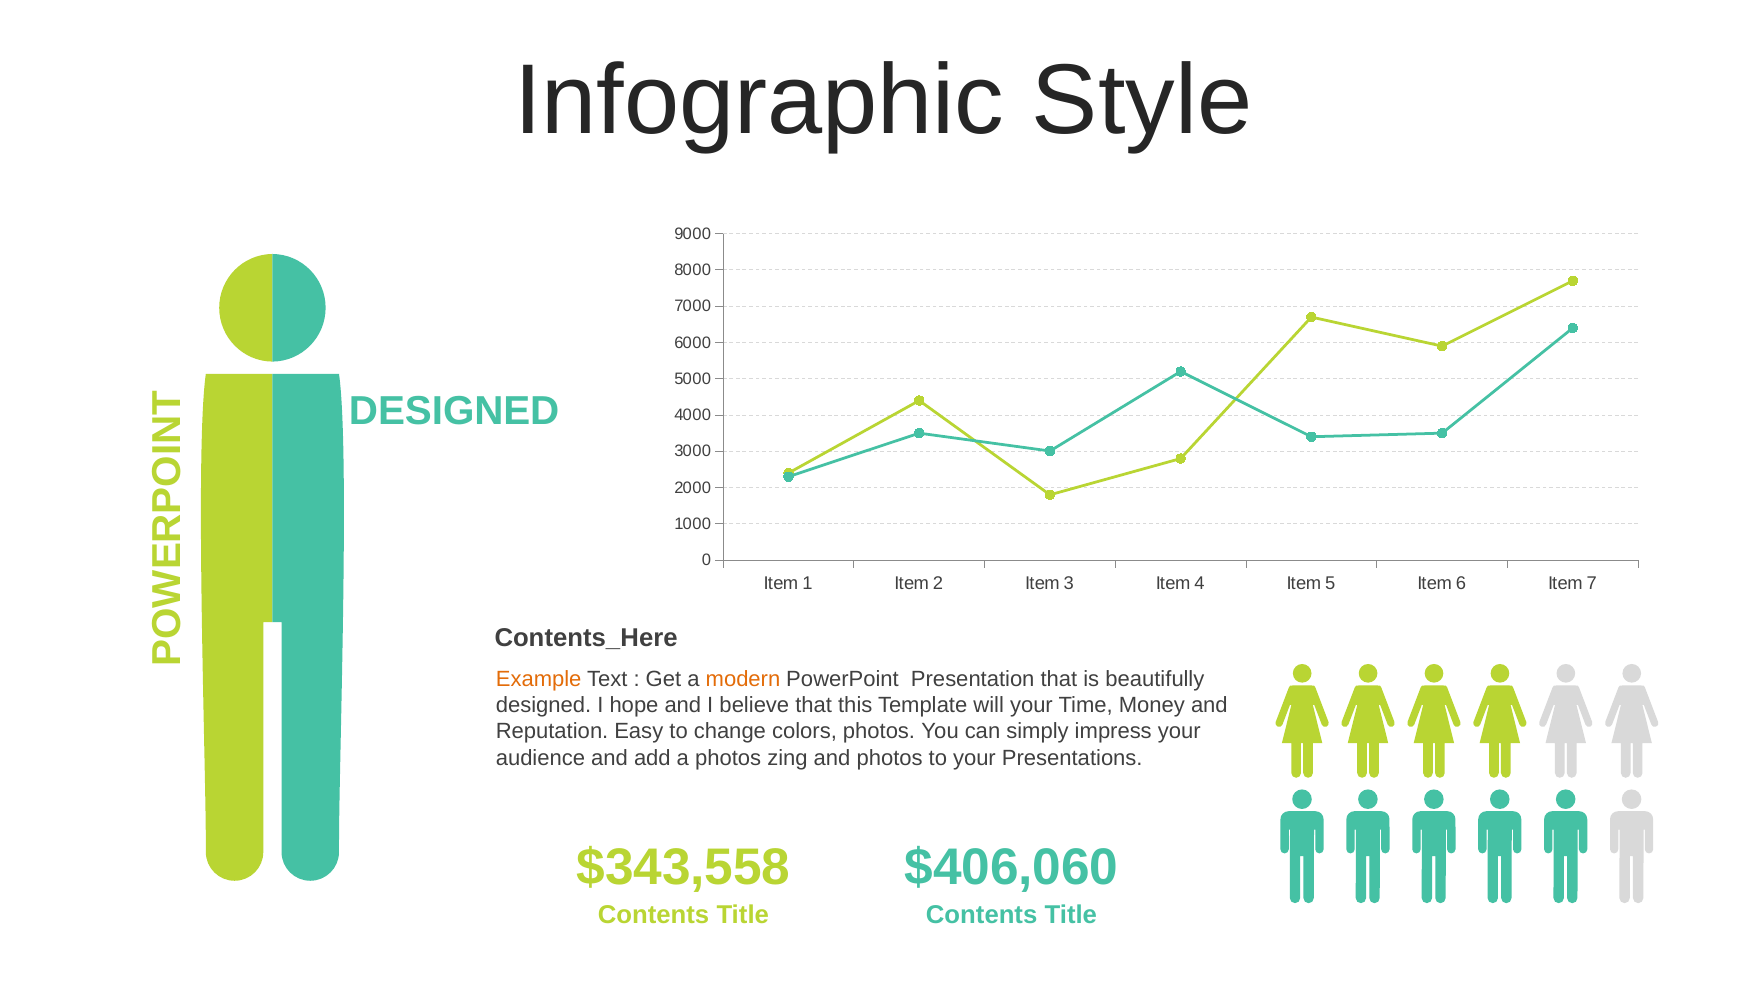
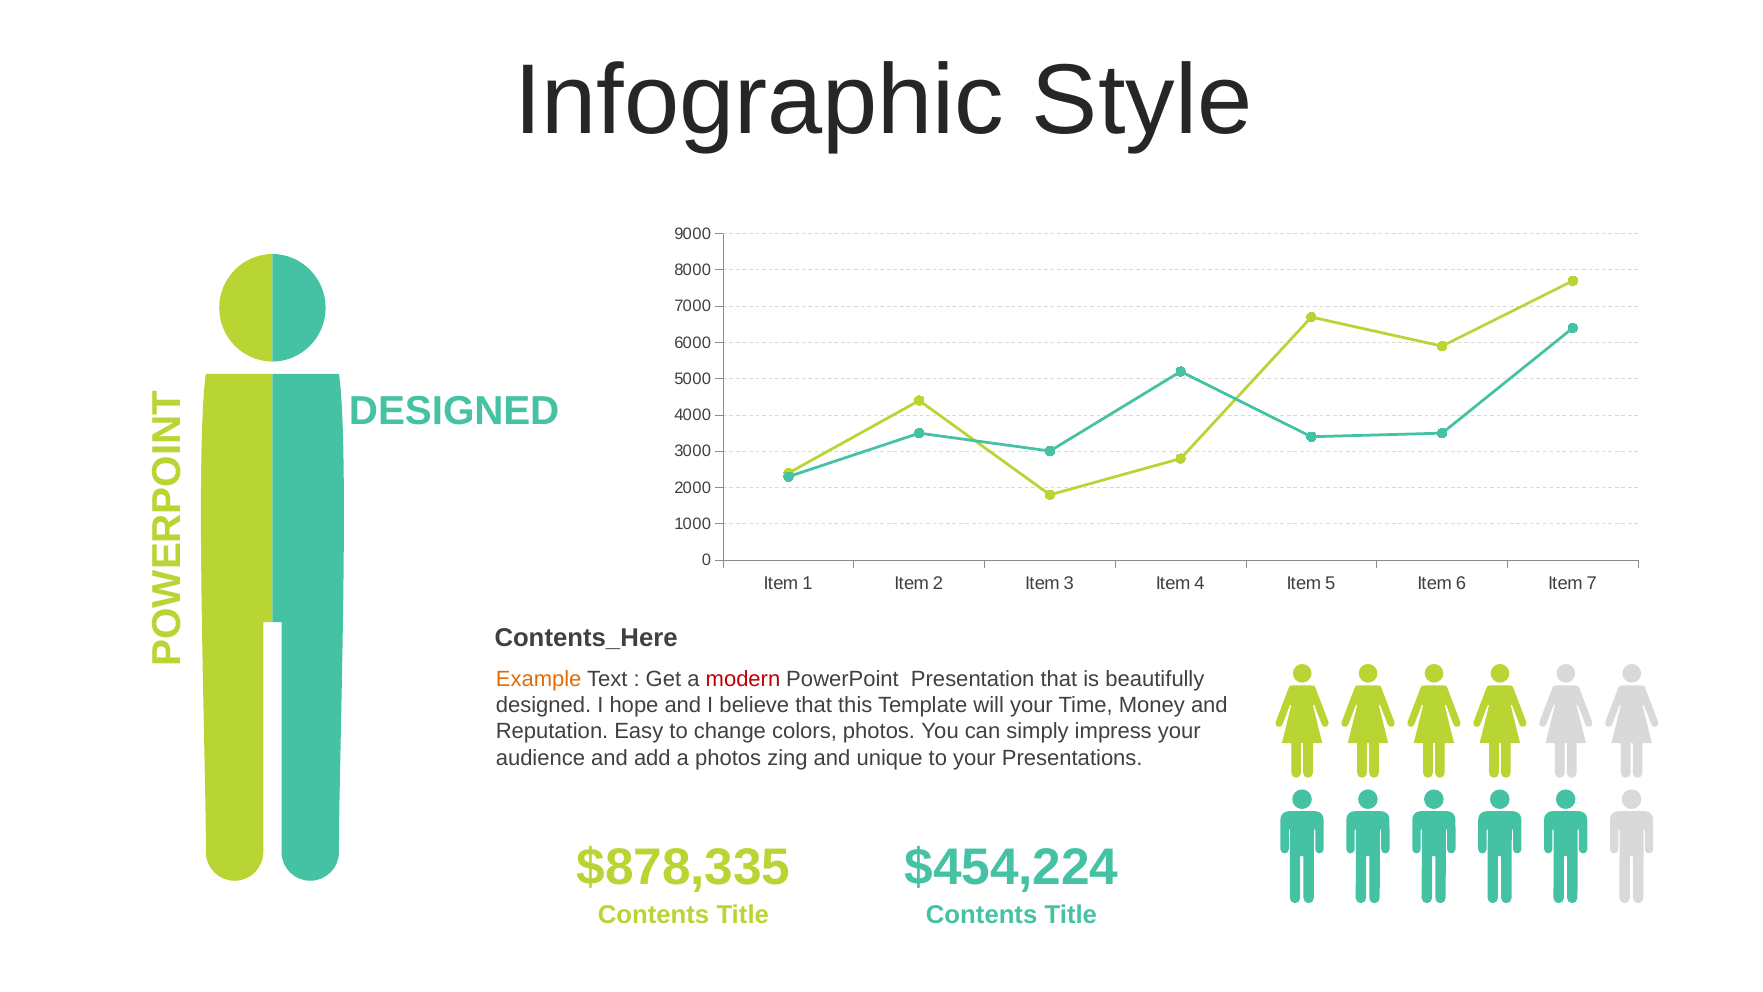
modern colour: orange -> red (743, 679)
and photos: photos -> unique (890, 758)
$343,558: $343,558 -> $878,335 (684, 867)
$406,060: $406,060 -> $454,224 (1012, 867)
